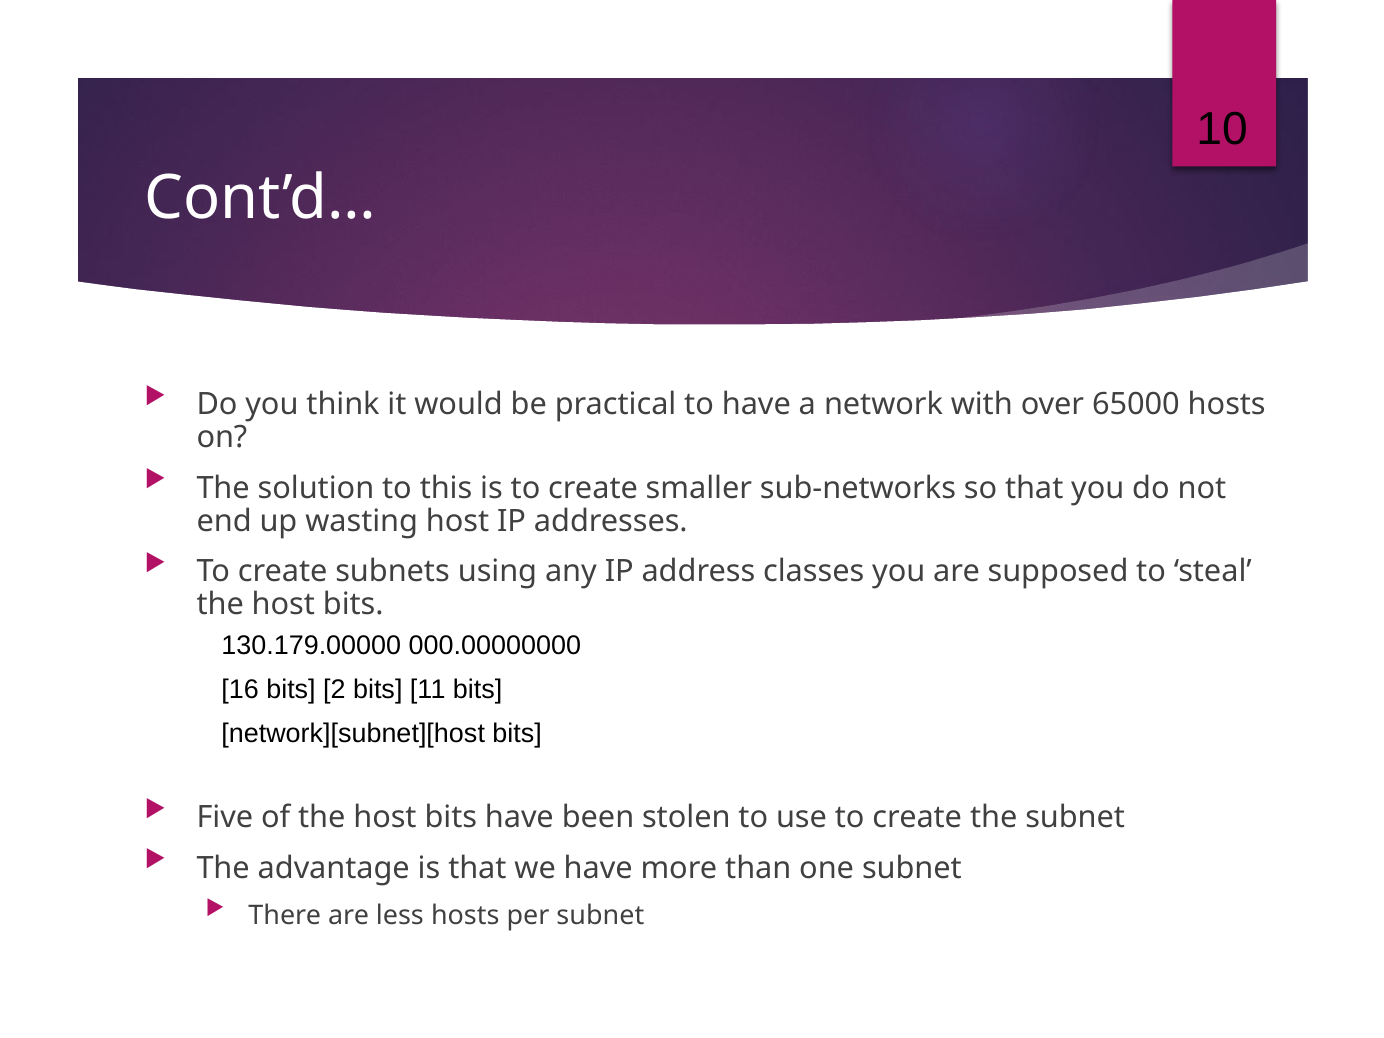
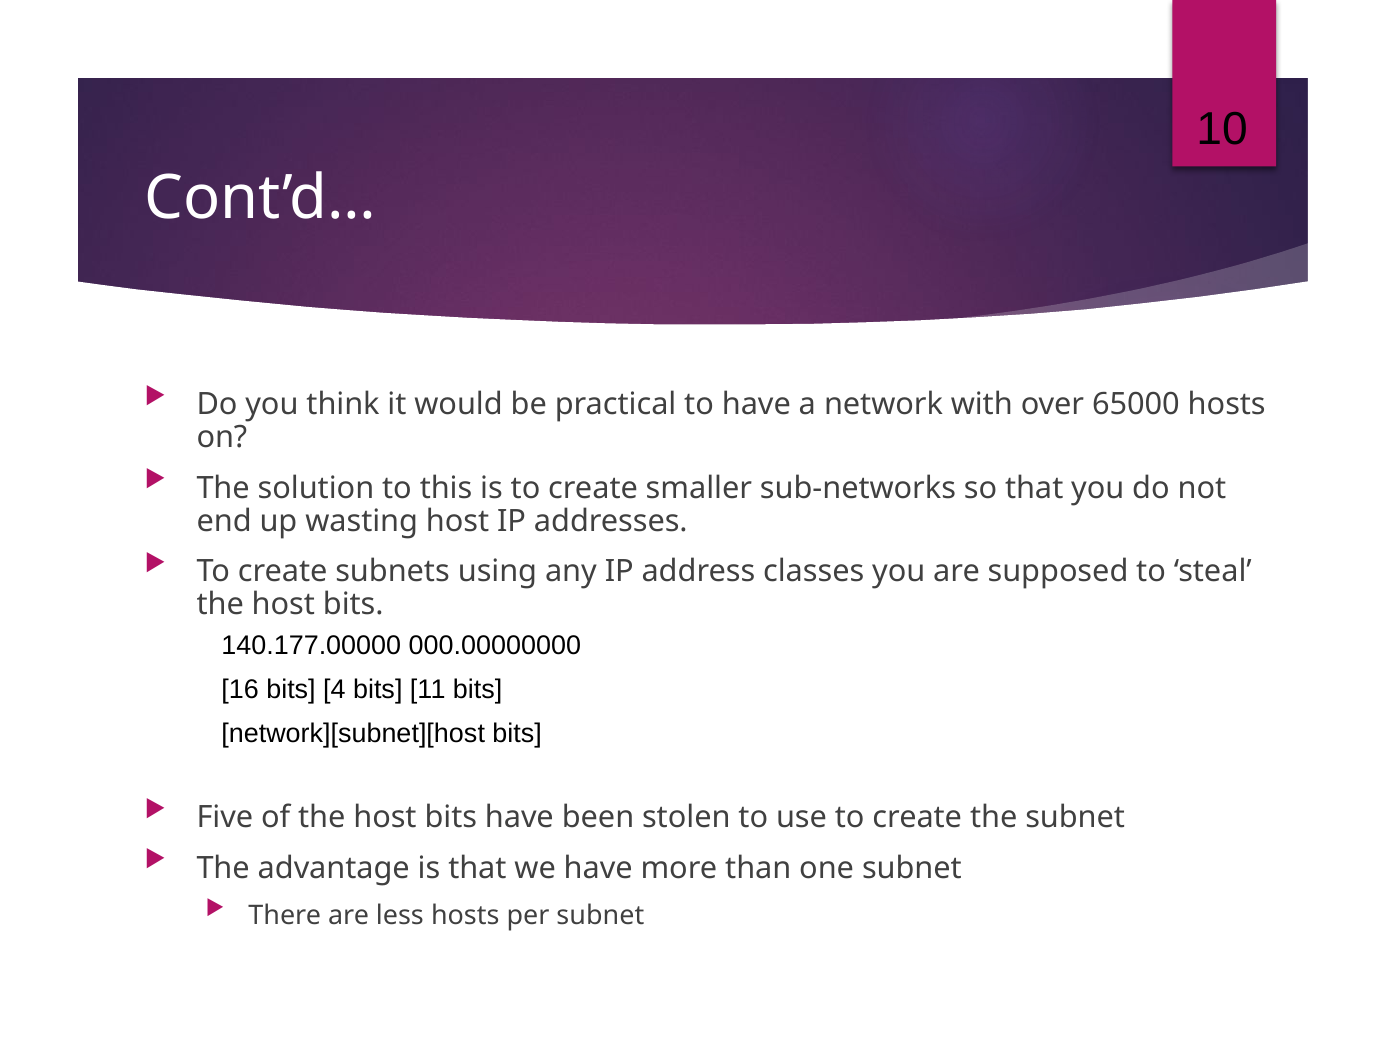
130.179.00000: 130.179.00000 -> 140.177.00000 (311, 645)
2: 2 -> 4 (334, 689)
